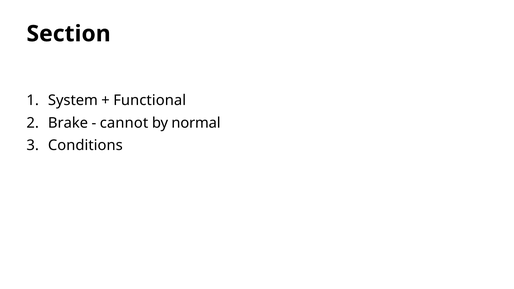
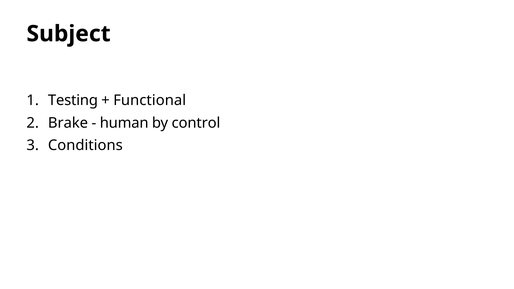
Section: Section -> Subject (69, 34)
System: System -> Testing (73, 100)
cannot: cannot -> human (124, 123)
normal: normal -> control (196, 123)
